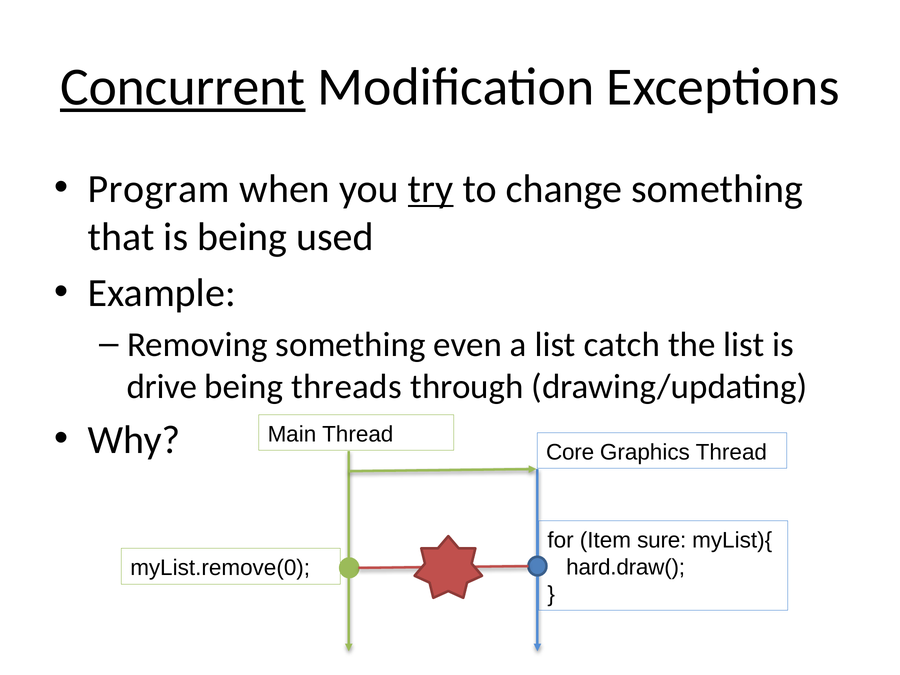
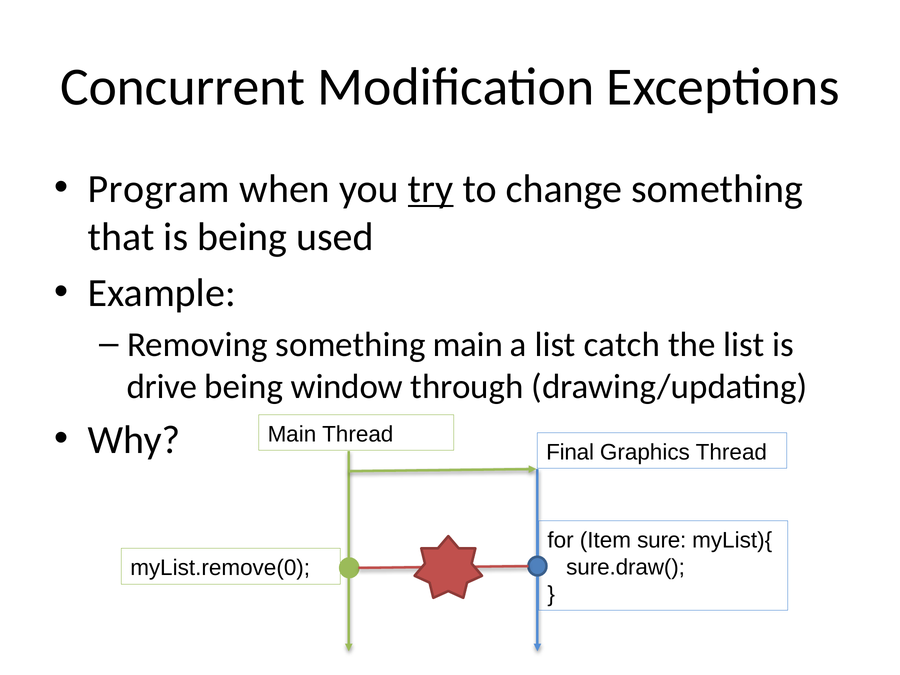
Concurrent underline: present -> none (183, 87)
something even: even -> main (468, 345)
threads: threads -> window (347, 386)
Core: Core -> Final (570, 452)
hard.draw(: hard.draw( -> sure.draw( (626, 567)
